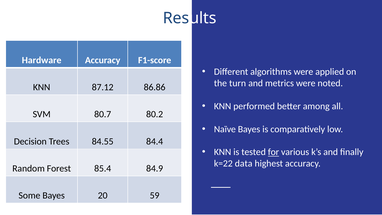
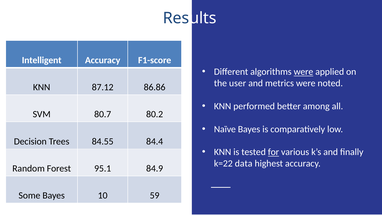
Hardware: Hardware -> Intelligent (42, 60)
were underline: none -> present (303, 72)
turn: turn -> user (238, 83)
85.4: 85.4 -> 95.1 (103, 168)
20: 20 -> 10 (103, 195)
